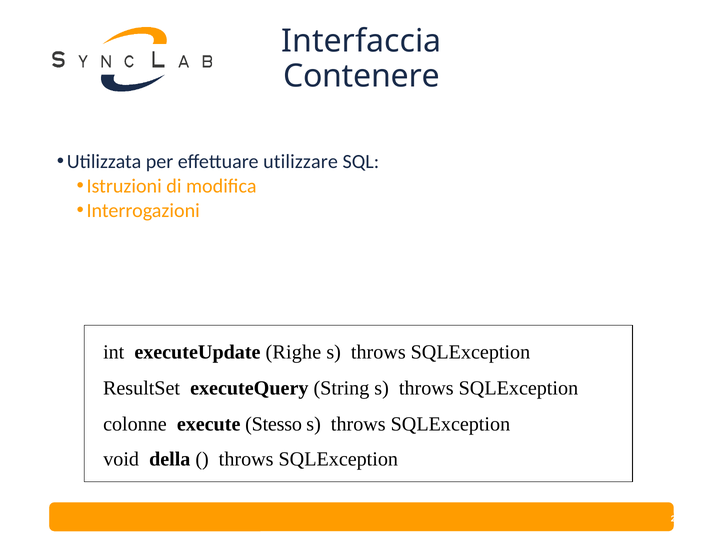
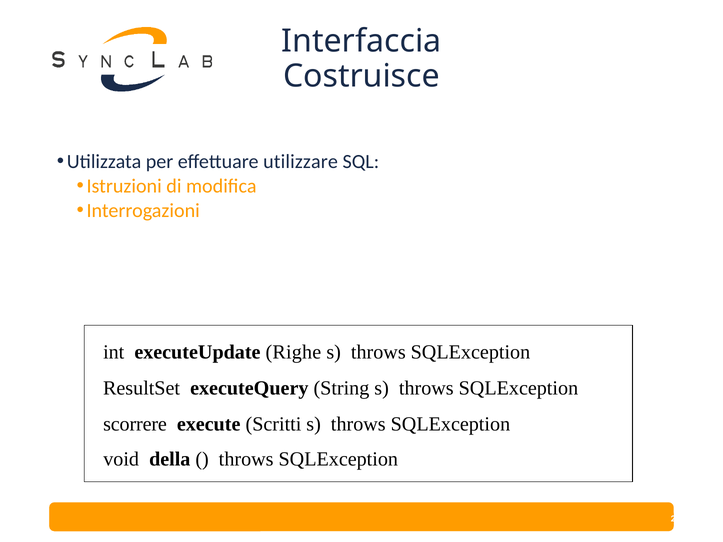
Contenere: Contenere -> Costruisce (361, 76)
colonne: colonne -> scorrere (135, 424)
Stesso: Stesso -> Scritti (273, 424)
